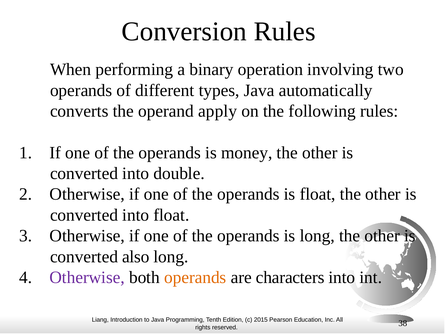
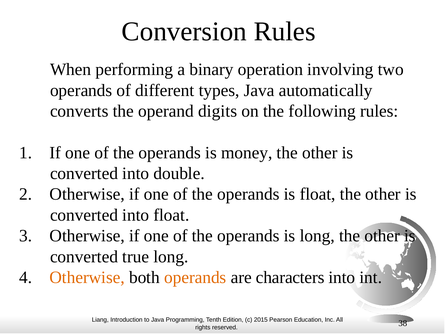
apply: apply -> digits (218, 111)
also: also -> true (136, 256)
Otherwise colour: purple -> orange (87, 277)
